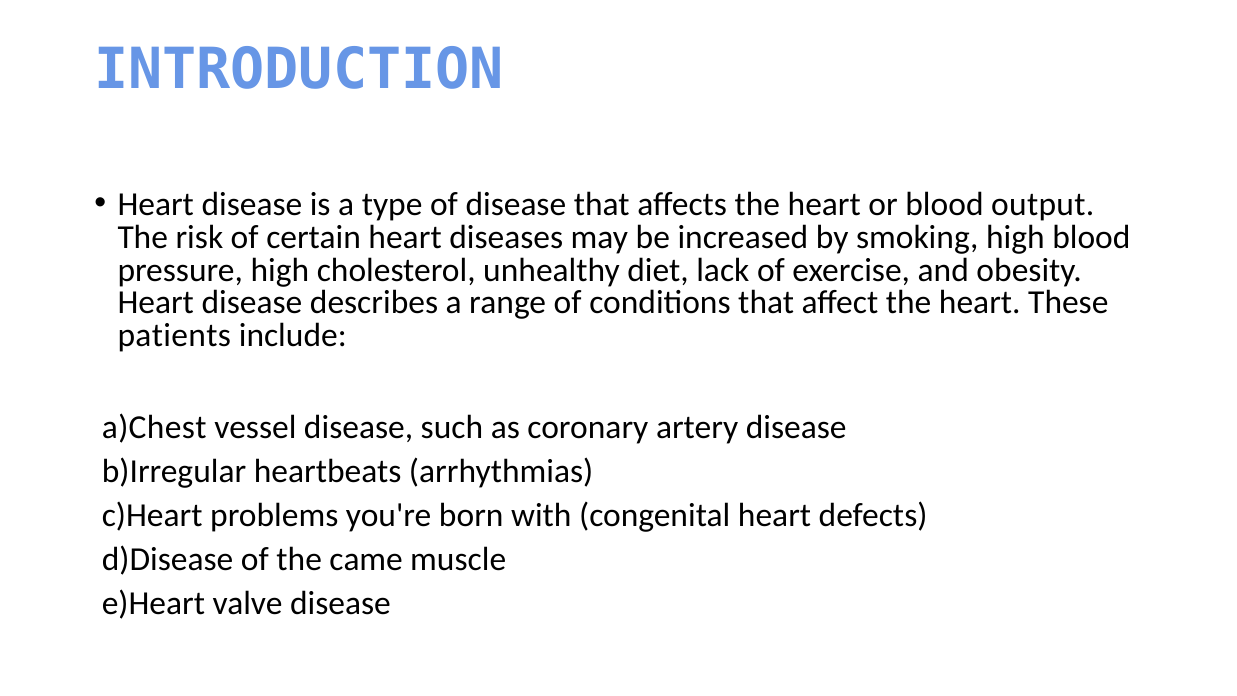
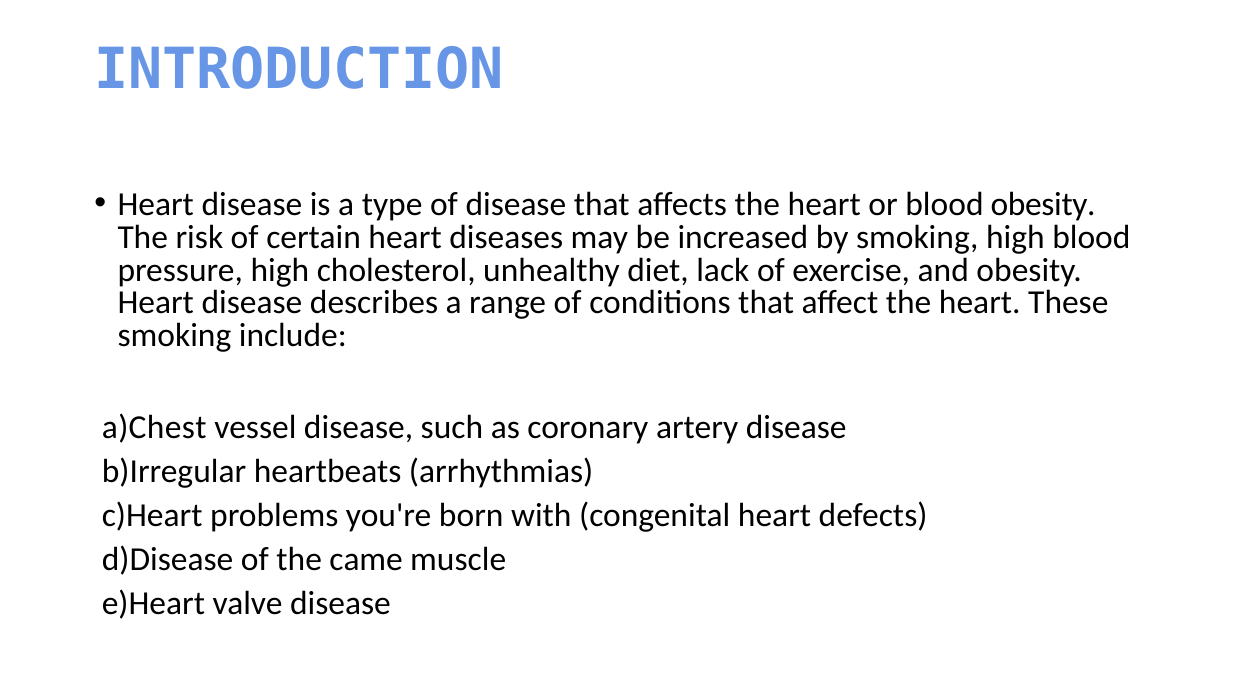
blood output: output -> obesity (1043, 205)
patients: patients -> smoking (174, 335)
